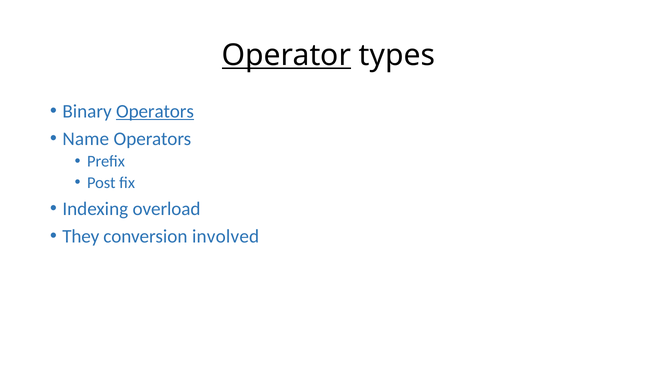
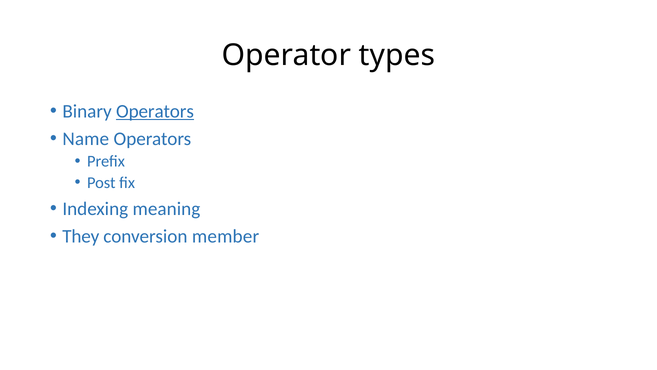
Operator underline: present -> none (286, 55)
overload: overload -> meaning (166, 208)
involved: involved -> member (226, 236)
